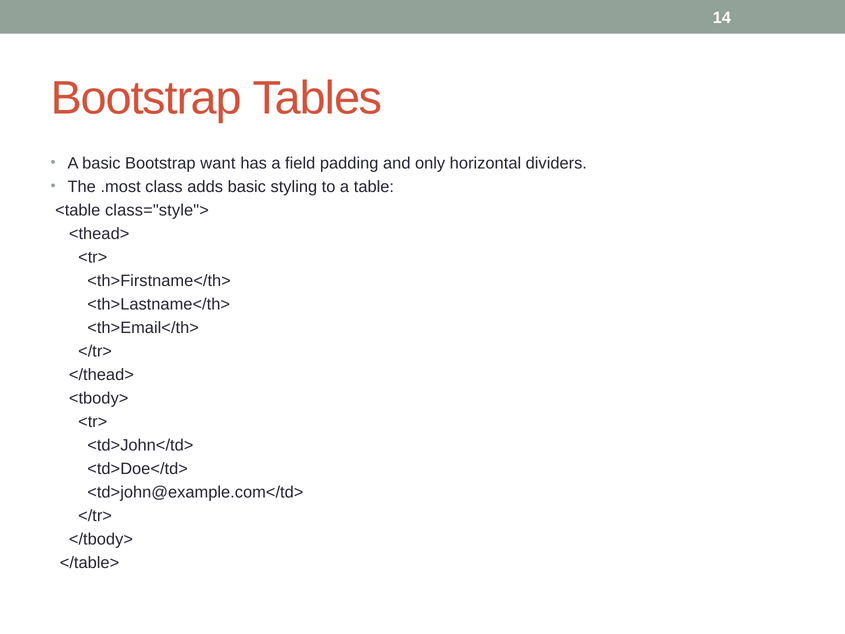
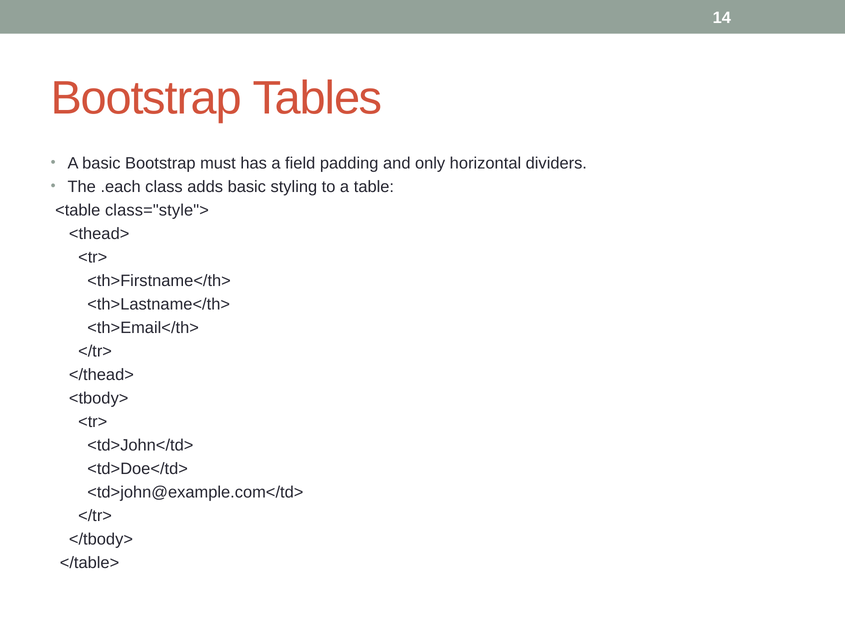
want: want -> must (218, 163)
.most: .most -> .each (121, 187)
